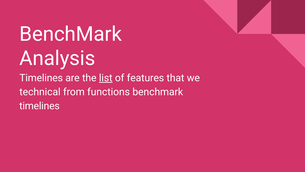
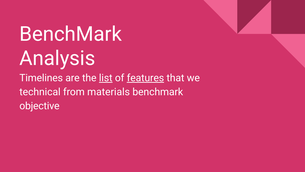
features underline: none -> present (145, 78)
functions: functions -> materials (109, 92)
timelines: timelines -> objective (39, 106)
